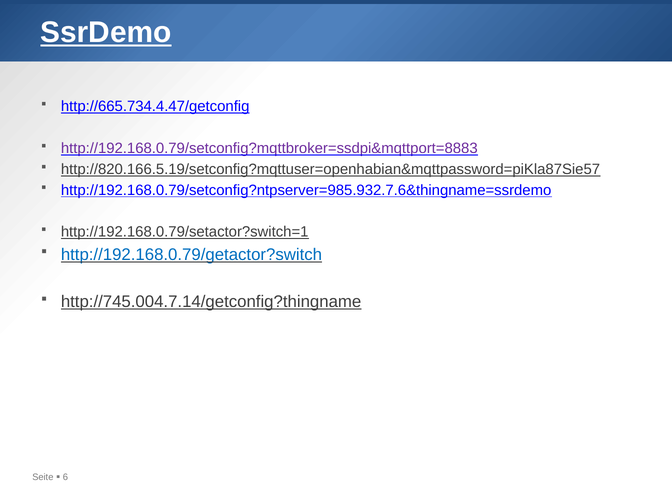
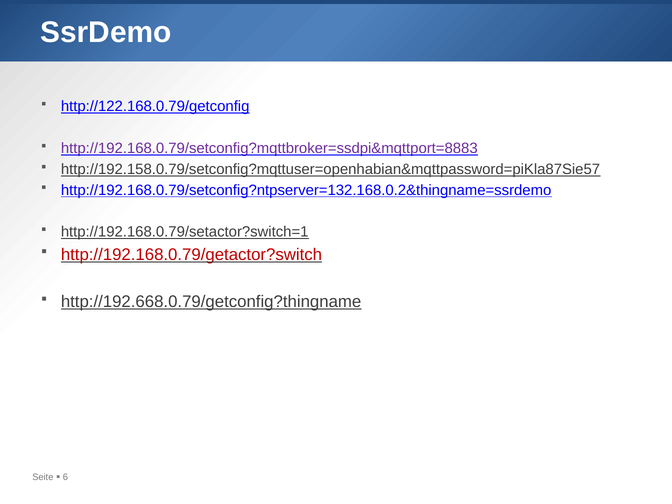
SsrDemo underline: present -> none (106, 33)
http://665.734.4.47/getconfig: http://665.734.4.47/getconfig -> http://122.168.0.79/getconfig (155, 107)
http://820.166.5.19/setconfig?mqttuser=openhabian&mqttpassword=piKla87Sie57: http://820.166.5.19/setconfig?mqttuser=openhabian&mqttpassword=piKla87Sie57 -> http://192.158.0.79/setconfig?mqttuser=openhabian&mqttpassword=piKla87Sie57 (330, 169)
http://192.168.0.79/setconfig?ntpserver=985.932.7.6&thingname=ssrdemo: http://192.168.0.79/setconfig?ntpserver=985.932.7.6&thingname=ssrdemo -> http://192.168.0.79/setconfig?ntpserver=132.168.0.2&thingname=ssrdemo (306, 190)
http://192.168.0.79/getactor?switch colour: blue -> red (191, 254)
http://745.004.7.14/getconfig?thingname: http://745.004.7.14/getconfig?thingname -> http://192.668.0.79/getconfig?thingname (211, 302)
